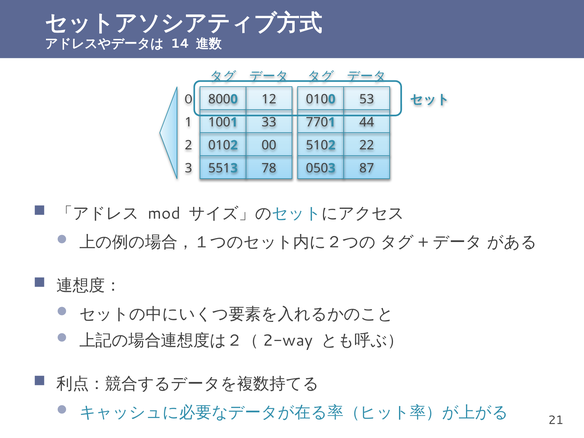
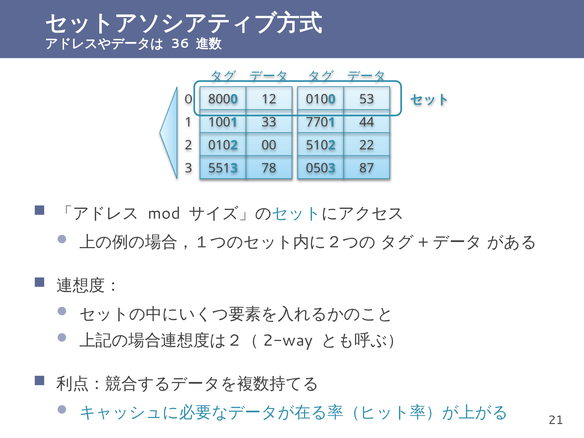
14: 14 -> 36 (180, 44)
